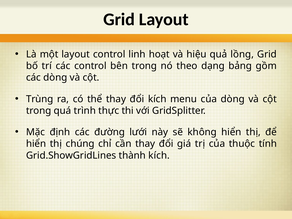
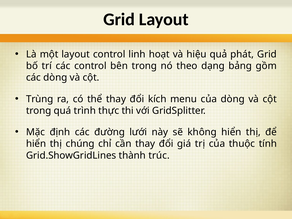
lồng: lồng -> phát (242, 54)
thành kích: kích -> trúc (159, 155)
